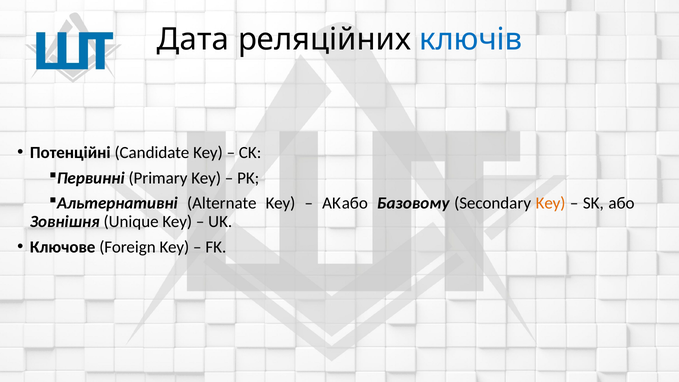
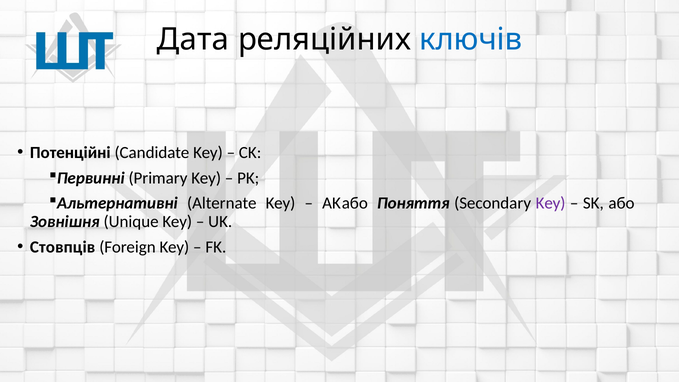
Базовому: Базовому -> Поняття (413, 203)
Key colour: orange -> purple (551, 203)
Ключове: Ключове -> Стовпців (63, 247)
